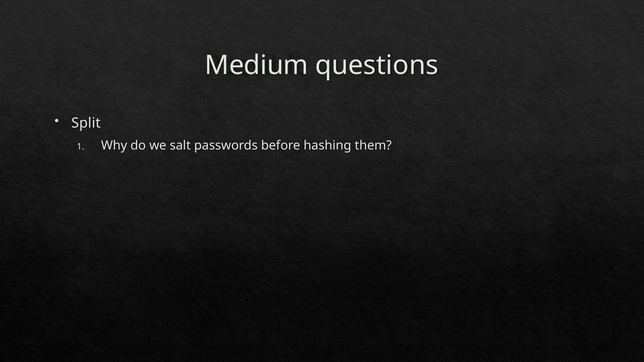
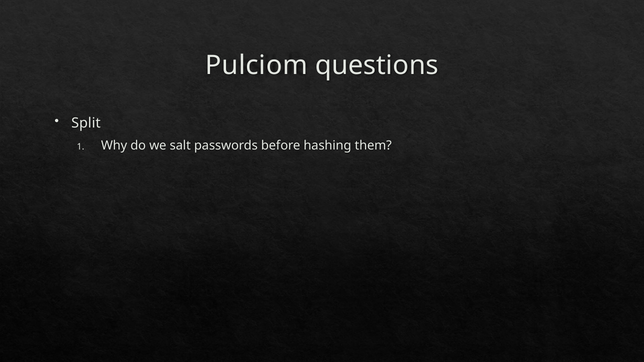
Medium: Medium -> Pulciom (256, 65)
